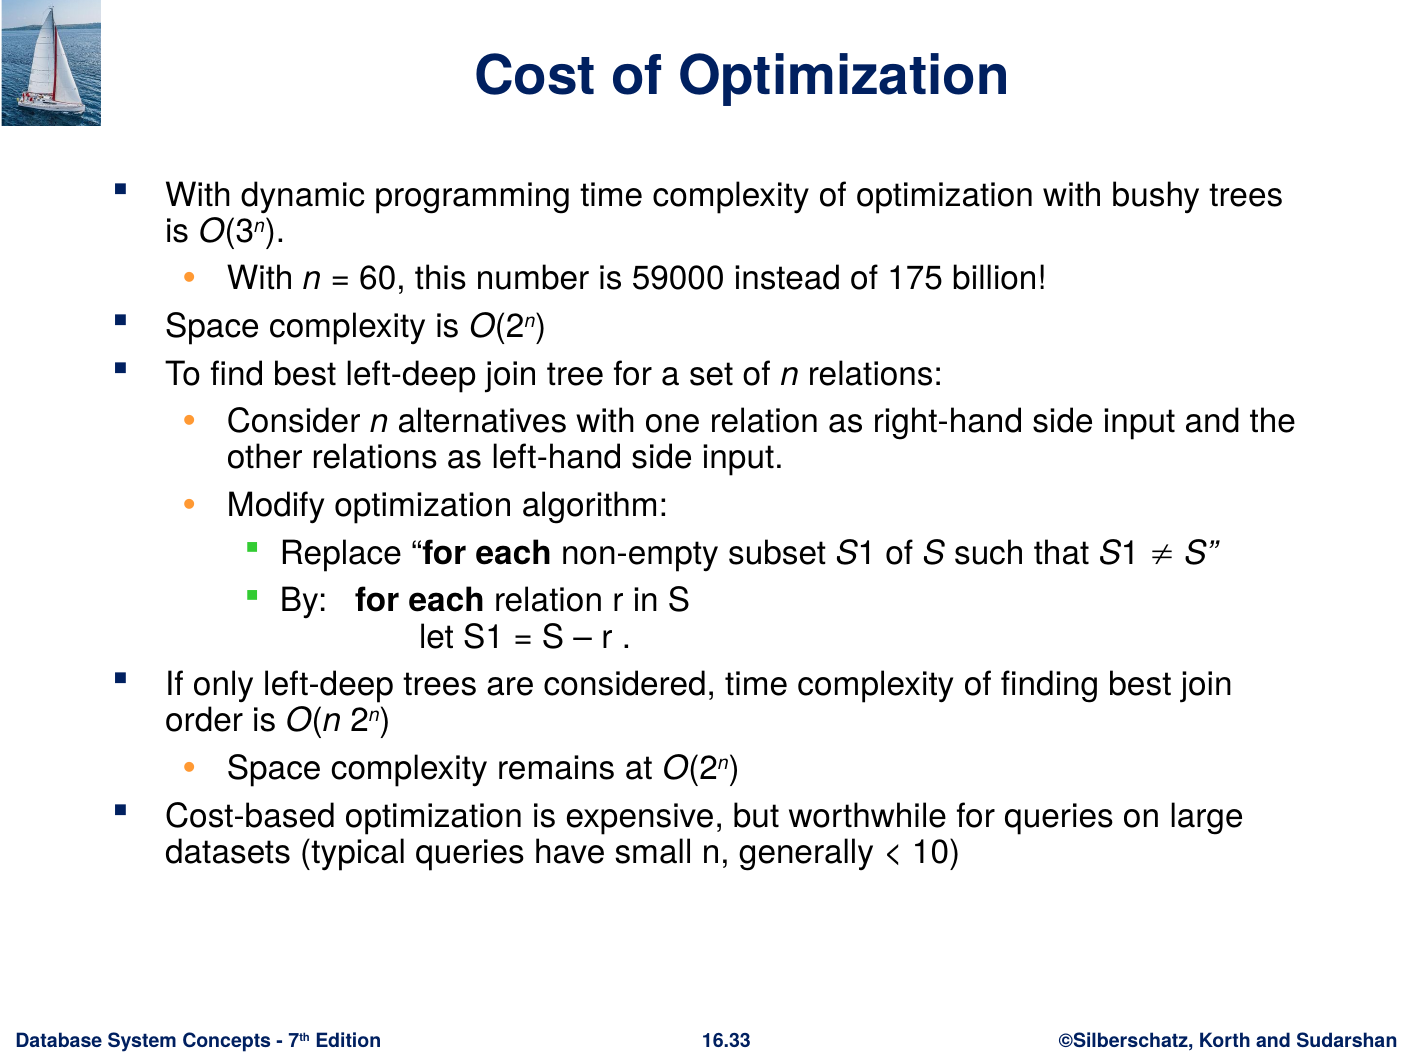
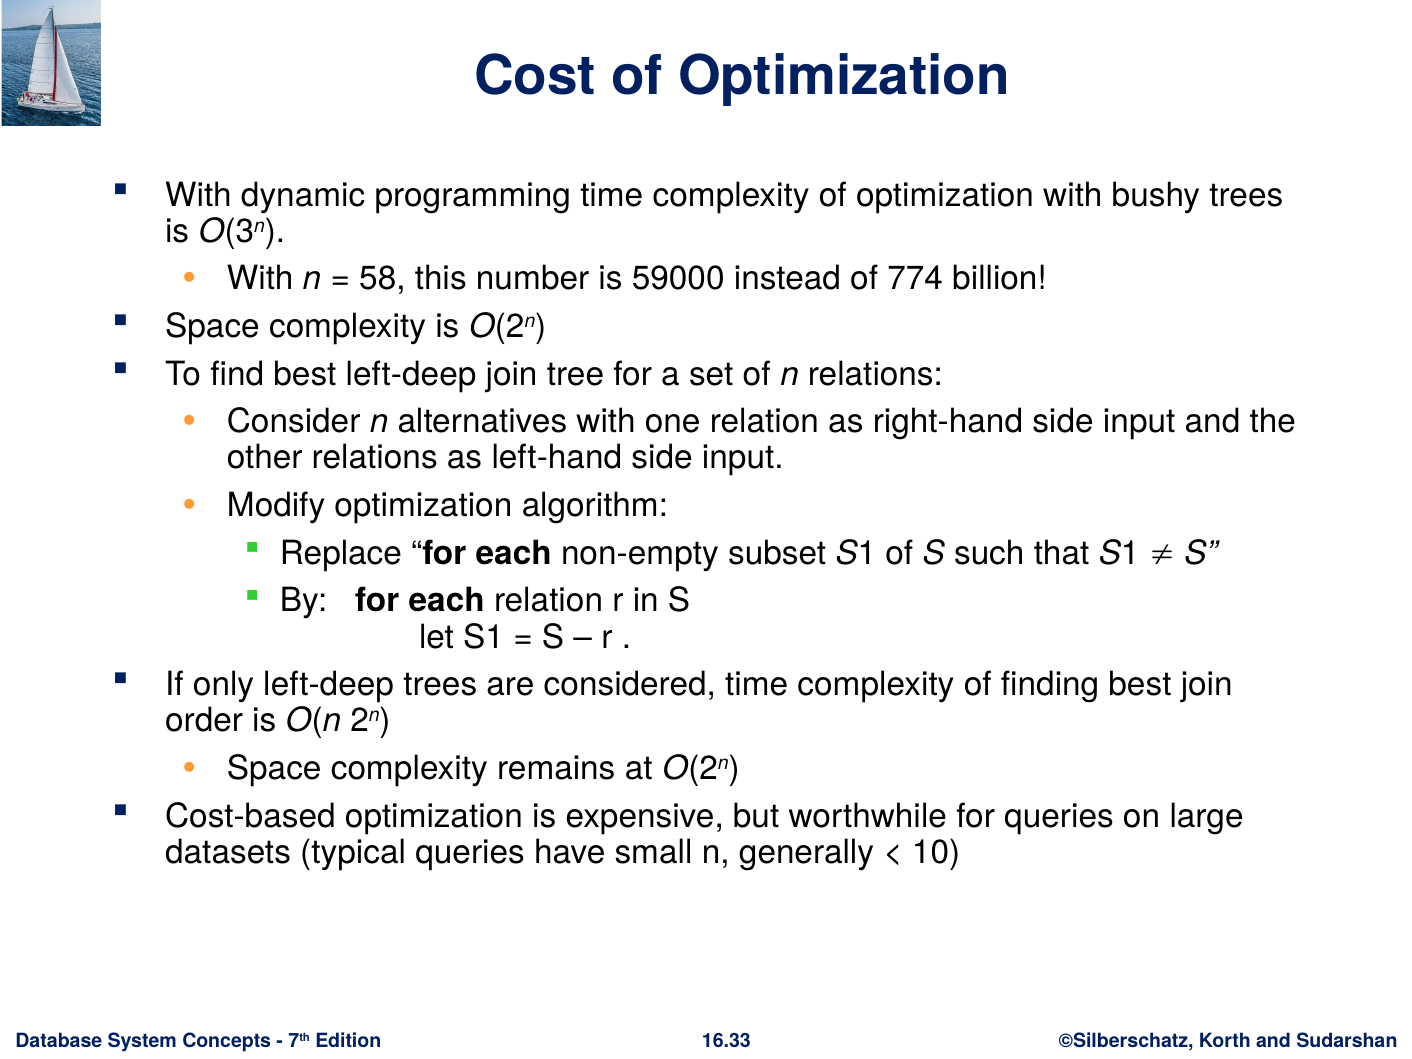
60: 60 -> 58 (382, 279)
175: 175 -> 774 (915, 279)
